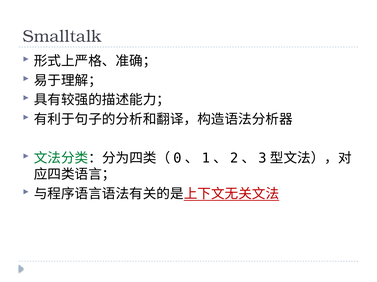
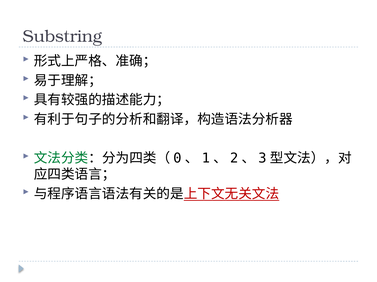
Smalltalk: Smalltalk -> Substring (62, 36)
